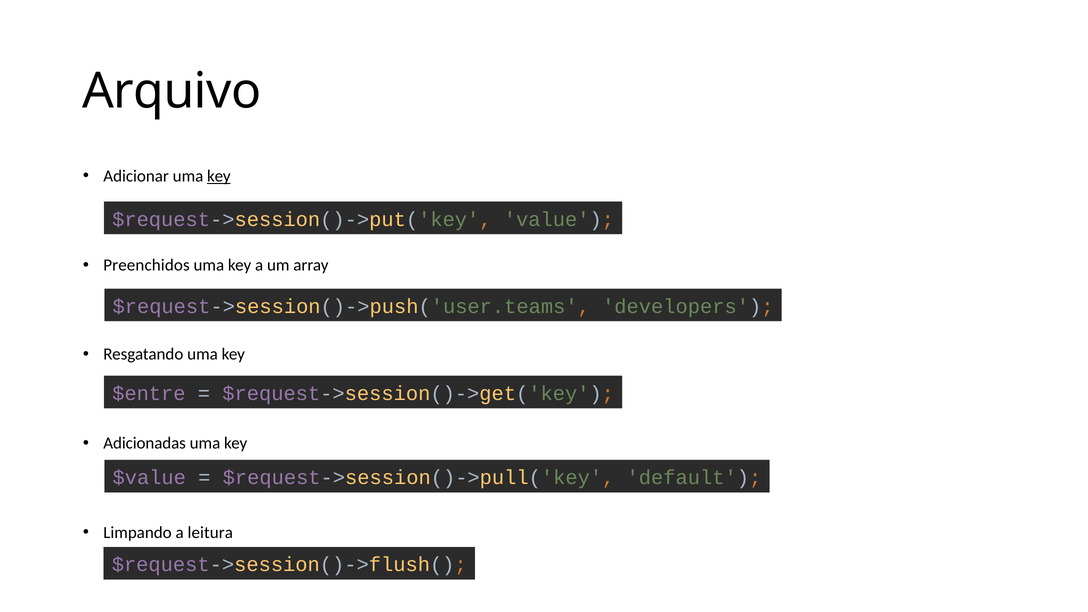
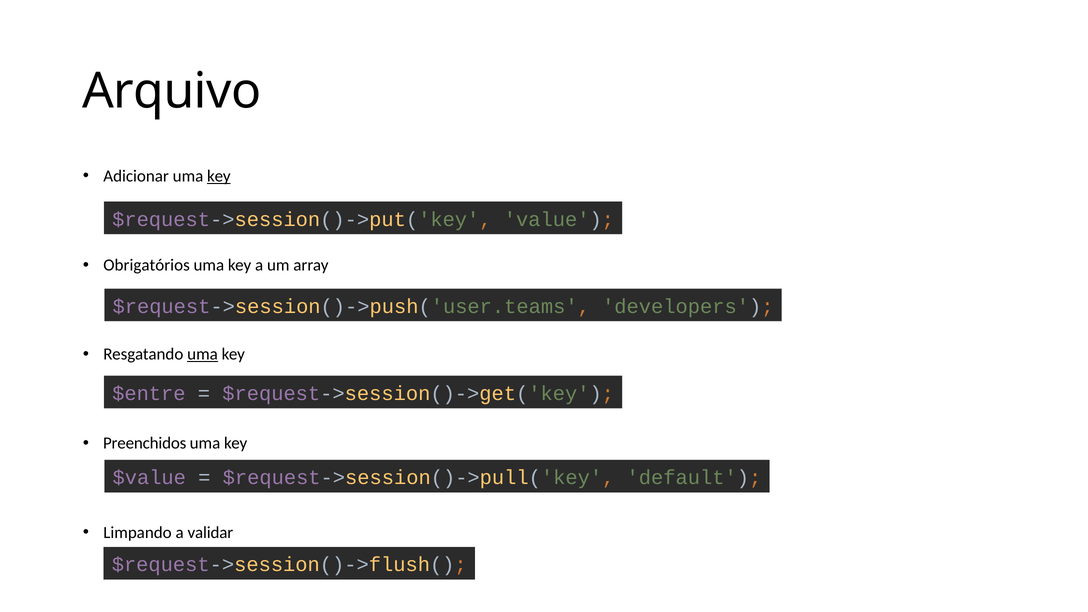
Preenchidos: Preenchidos -> Obrigatórios (147, 265)
uma underline: none -> present (203, 354)
Adicionadas: Adicionadas -> Preenchidos (145, 443)
leitura: leitura -> validar (210, 532)
